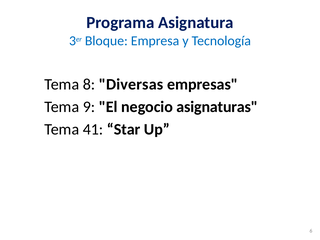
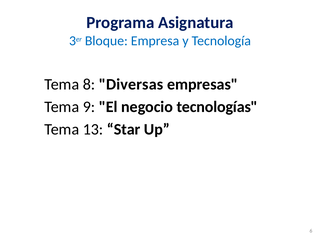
asignaturas: asignaturas -> tecnologías (217, 107)
41: 41 -> 13 (93, 129)
